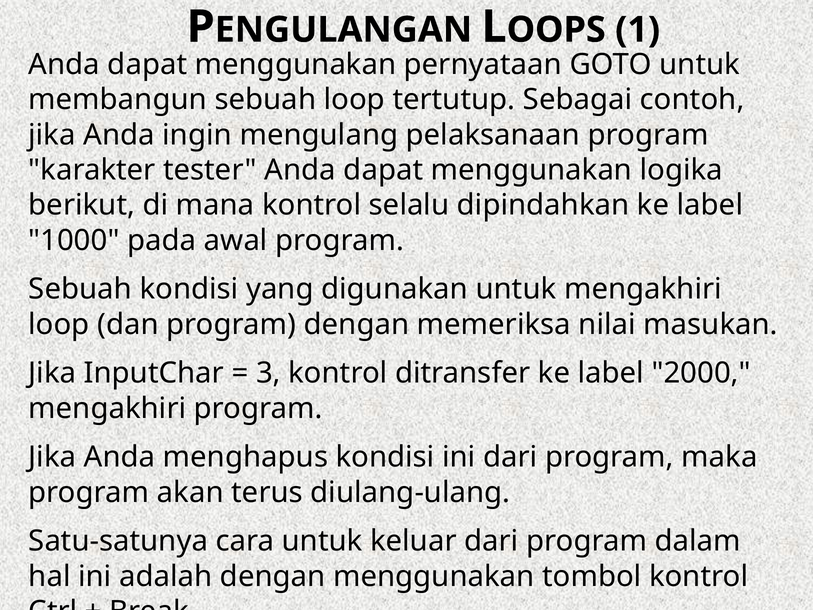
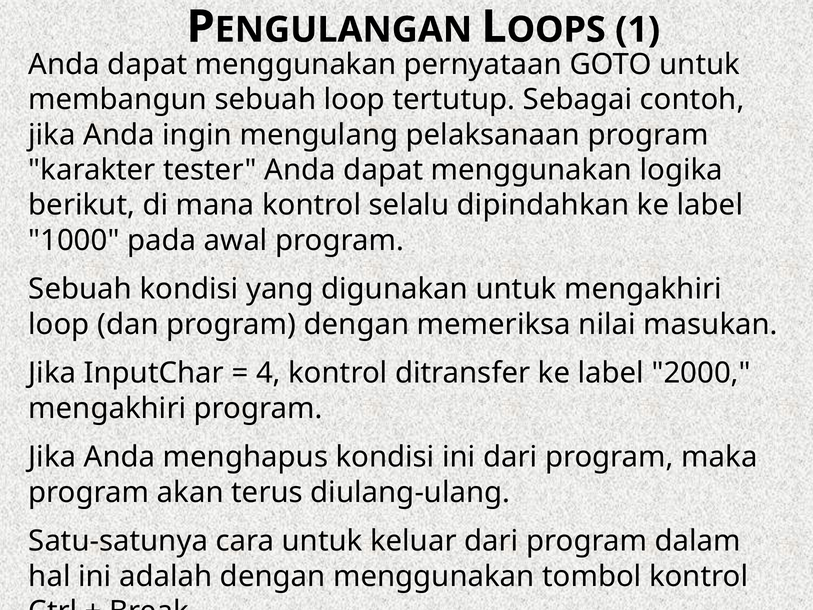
3: 3 -> 4 (268, 373)
